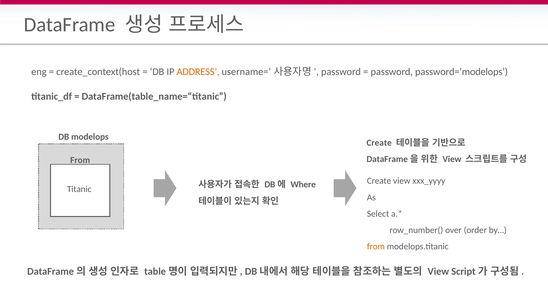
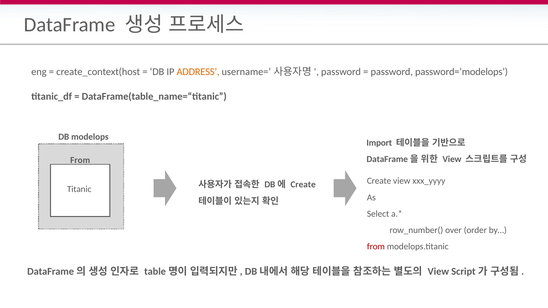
Create: Create -> Import (379, 143)
Where: Where -> Create (303, 185)
from colour: orange -> red (376, 247)
